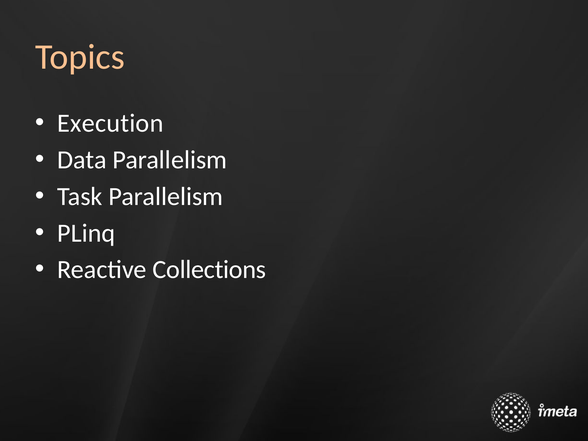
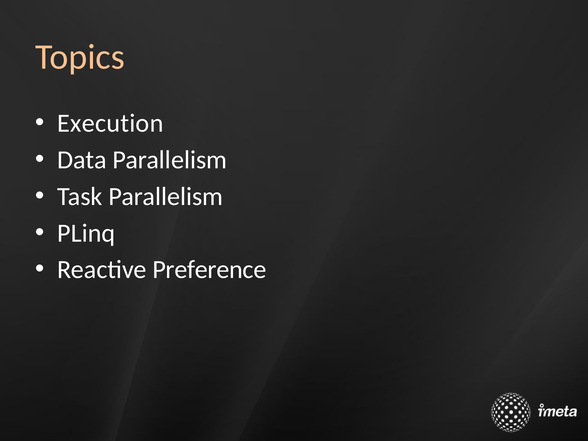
Collections: Collections -> Preference (209, 270)
